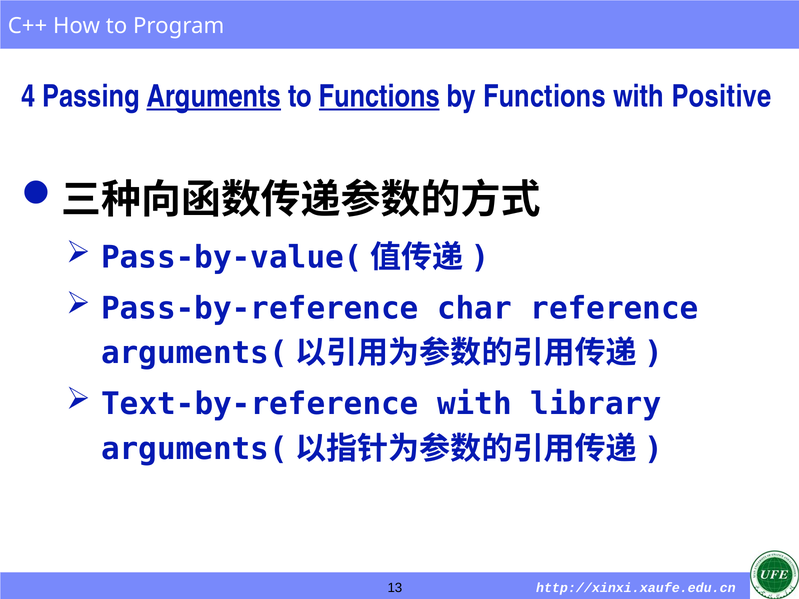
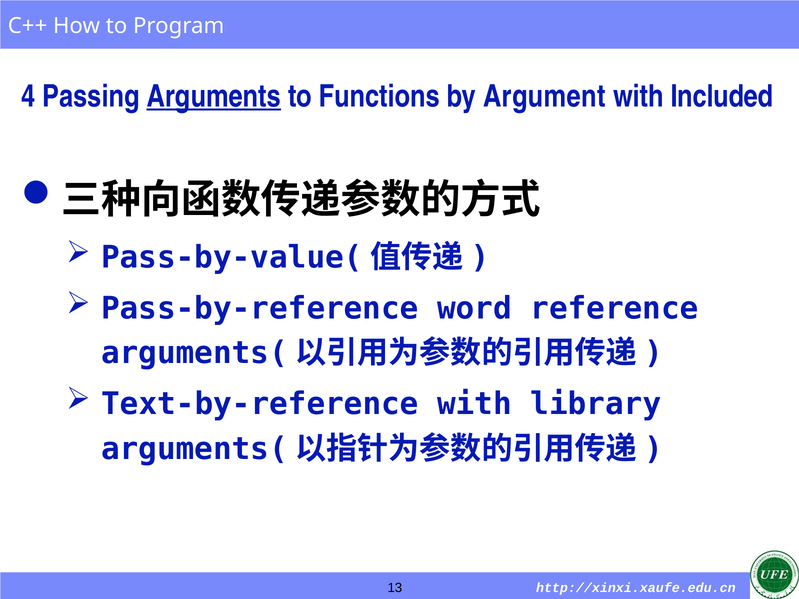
Functions underline: present -> none (379, 96)
by Functions: Functions -> Argument (544, 96)
Positive: Positive -> Included (722, 96)
char: char -> word (474, 309)
